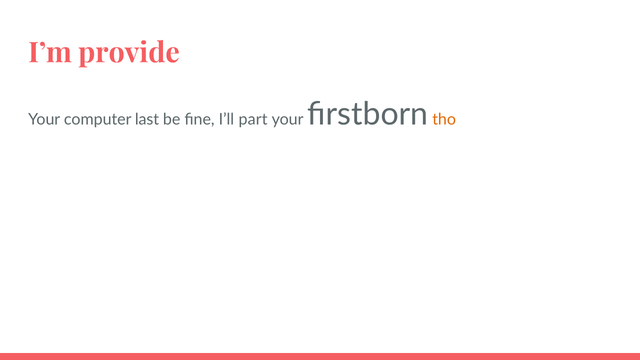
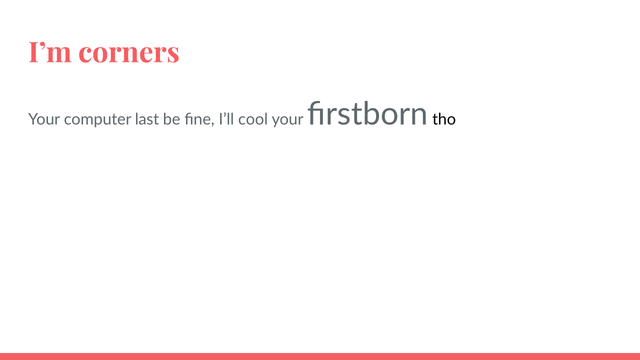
provide: provide -> corners (129, 53)
part: part -> cool (253, 120)
tho colour: orange -> black (444, 120)
